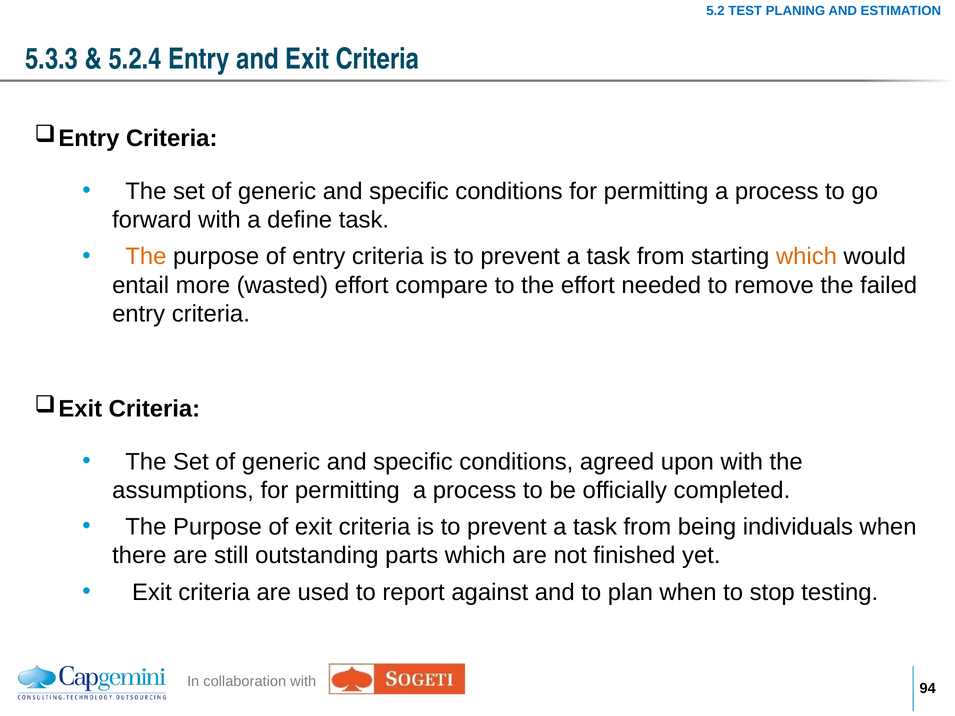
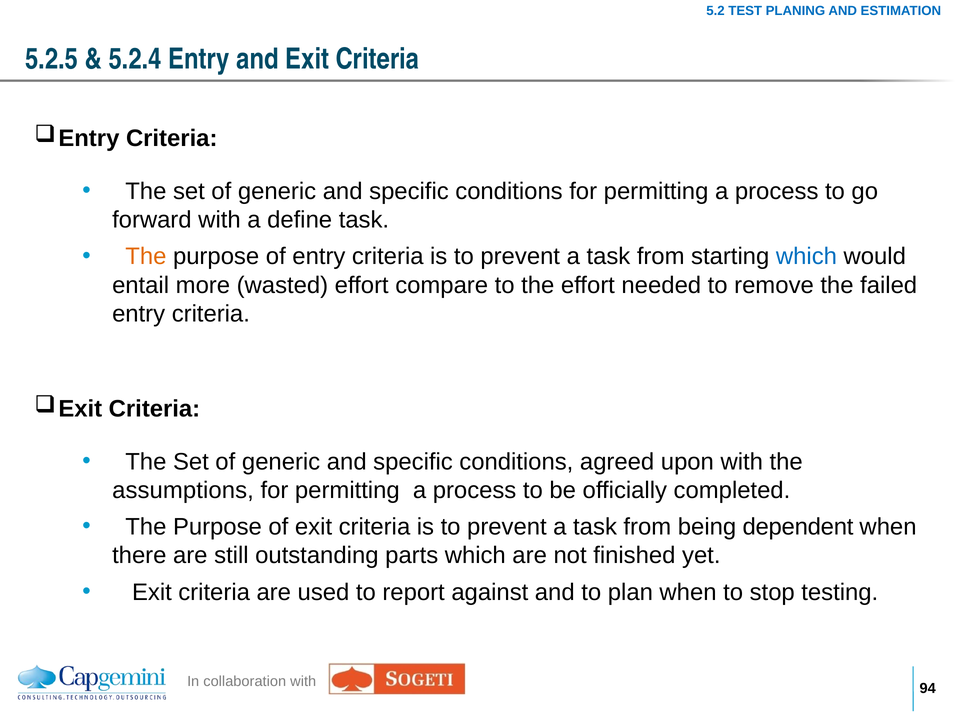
5.3.3: 5.3.3 -> 5.2.5 (52, 59)
which colour: orange -> blue (806, 257)
individuals: individuals -> dependent (798, 527)
